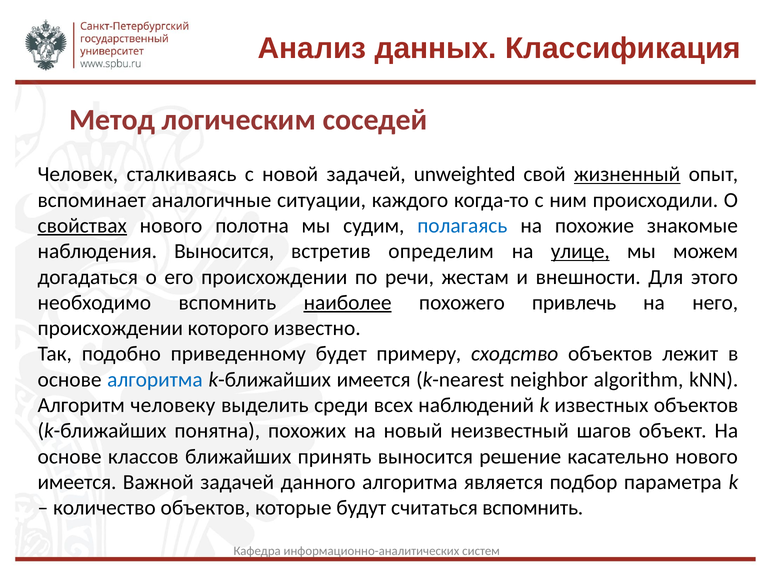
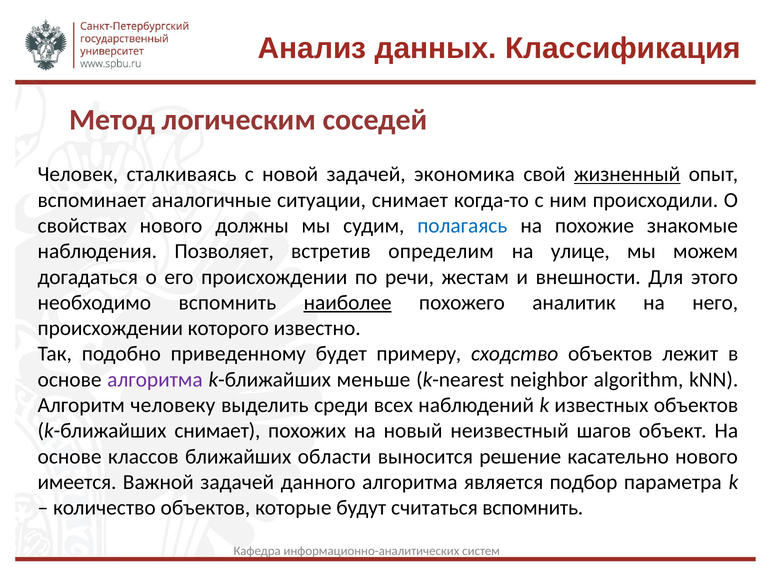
unweighted: unweighted -> экономика (464, 174)
ситуации каждого: каждого -> снимает (410, 200)
свойствах underline: present -> none (82, 226)
полотна: полотна -> должны (252, 226)
наблюдения Выносится: Выносится -> Позволяет (224, 252)
улице underline: present -> none (580, 252)
привлечь: привлечь -> аналитик (574, 303)
алгоритма colour: blue -> purple (155, 380)
k-ближайших имеется: имеется -> меньше (373, 380)
k-ближайших понятна: понятна -> снимает (217, 431)
принять: принять -> области (334, 457)
